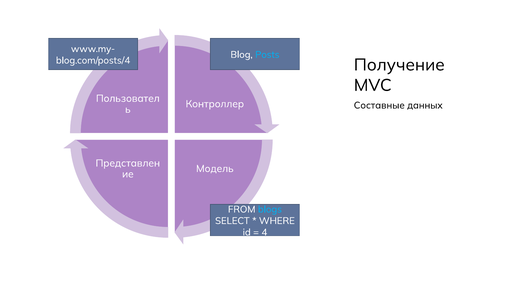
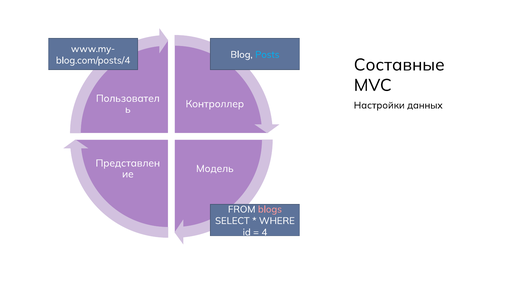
Получение: Получение -> Составные (399, 65)
Составные: Составные -> Настройки (379, 105)
blogs colour: light blue -> pink (270, 209)
